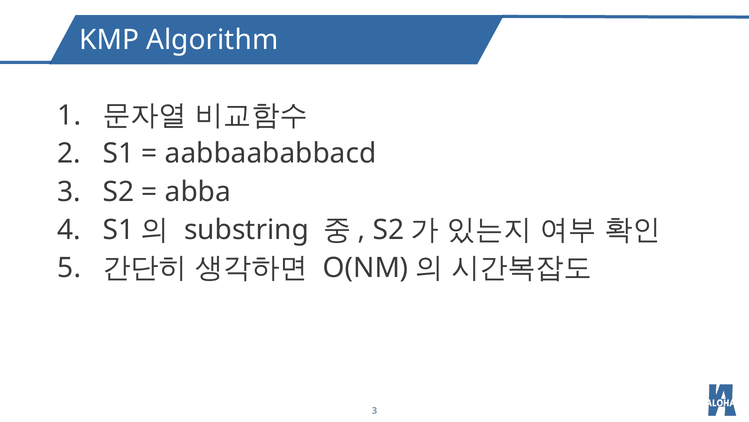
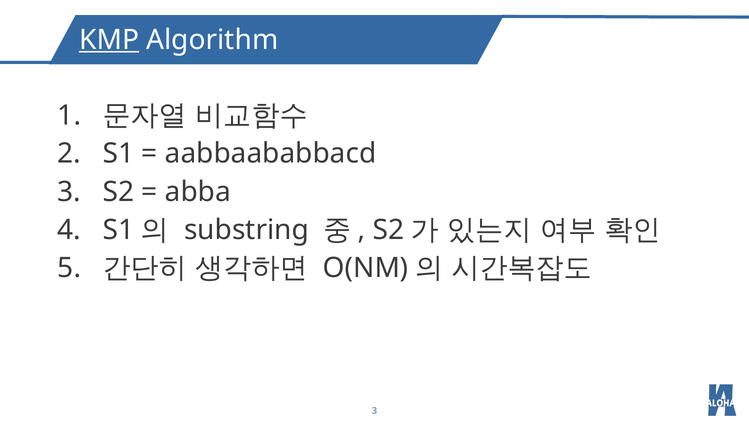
KMP underline: none -> present (109, 40)
